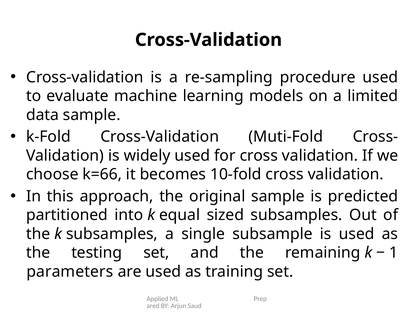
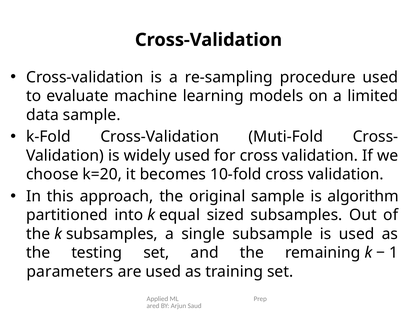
k=66: k=66 -> k=20 (102, 174)
predicted: predicted -> algorithm (363, 196)
